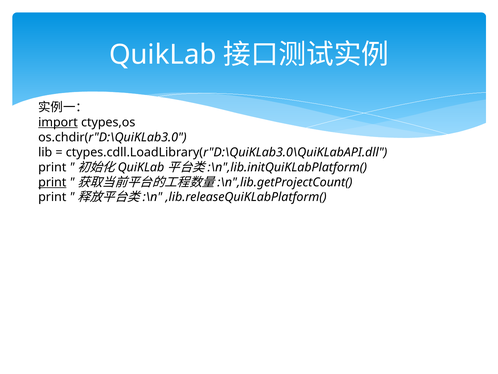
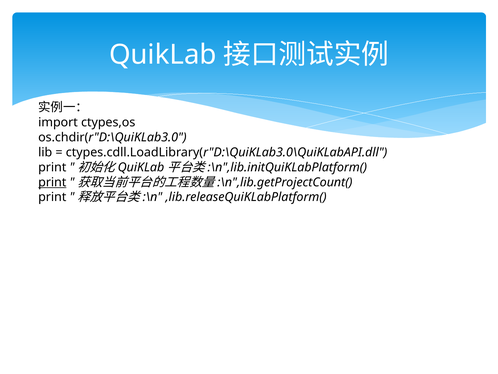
import underline: present -> none (58, 122)
